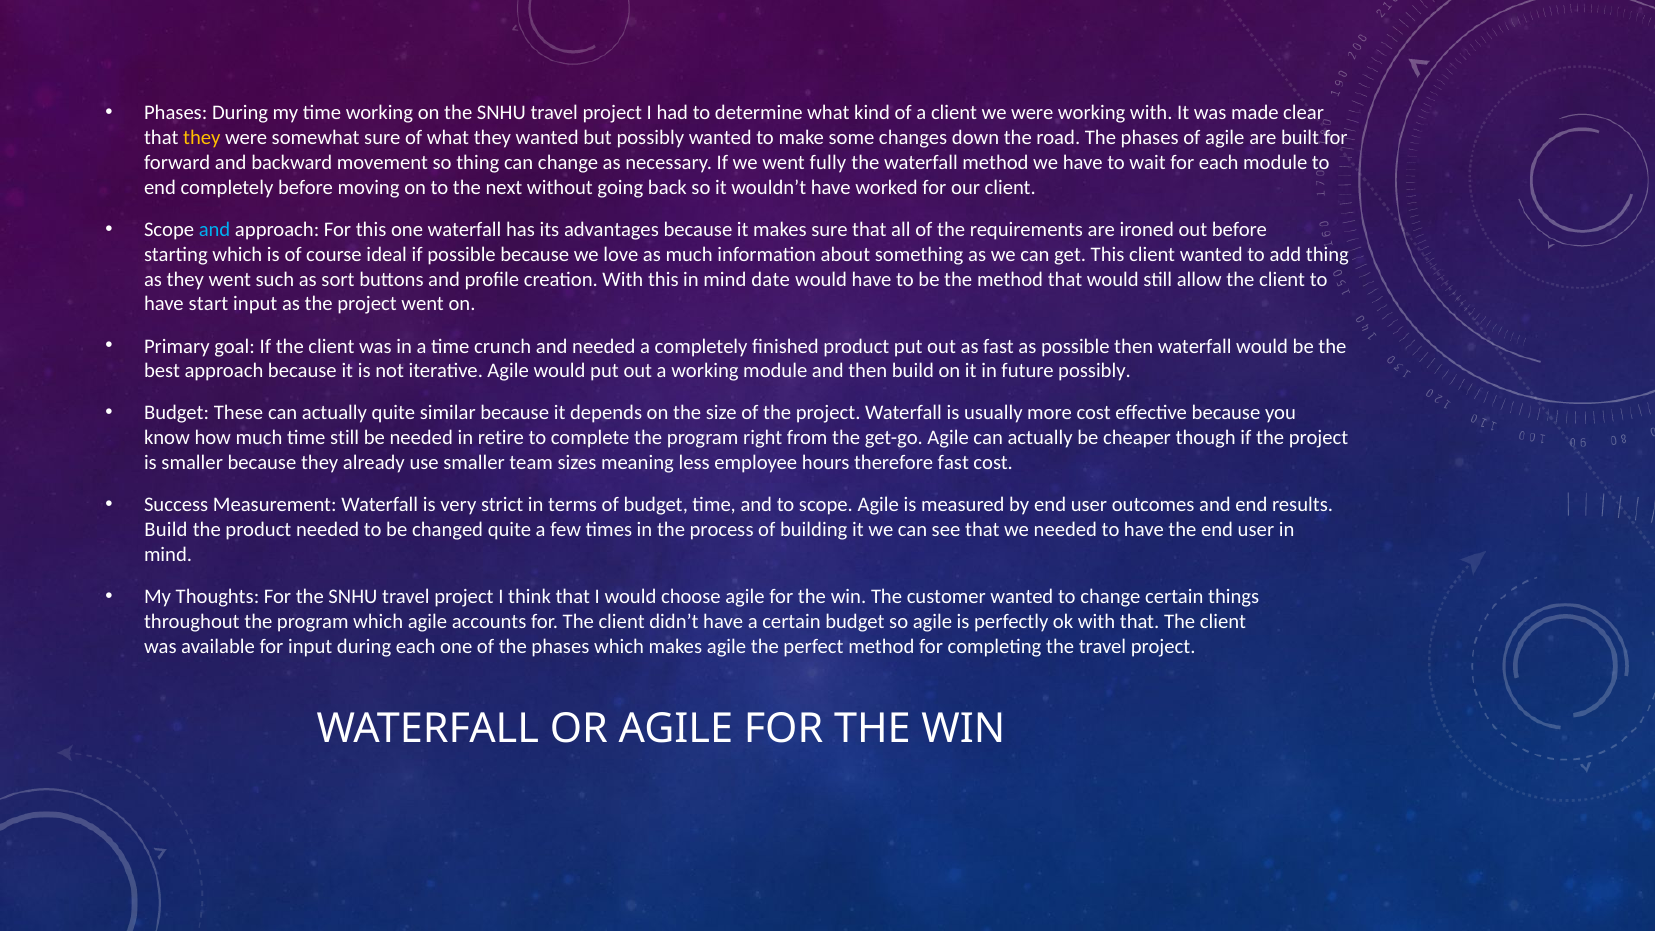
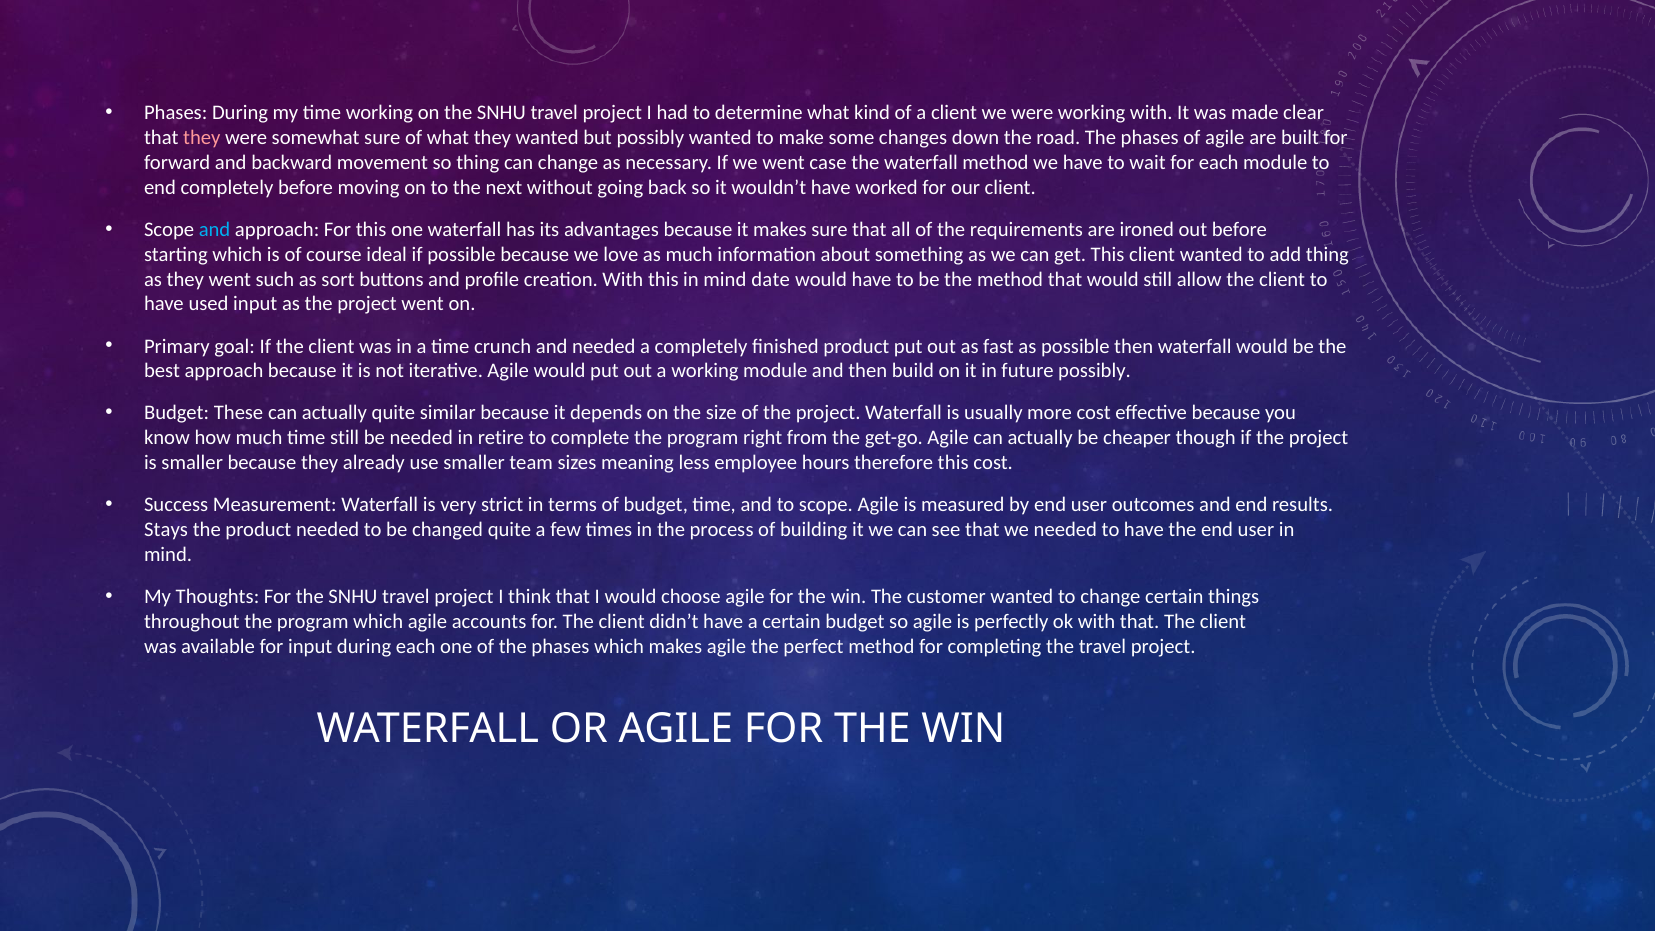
they colour: yellow -> pink (202, 138)
fully: fully -> case (828, 163)
start: start -> used (209, 304)
therefore fast: fast -> this (953, 463)
Build: Build -> Stays (166, 530)
